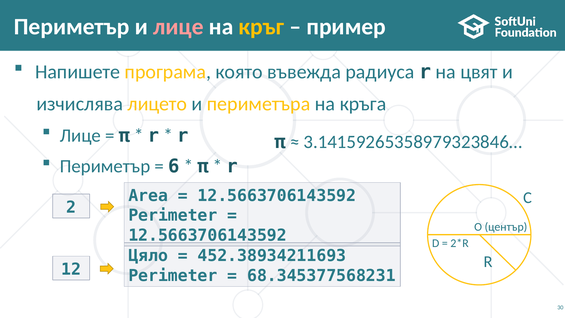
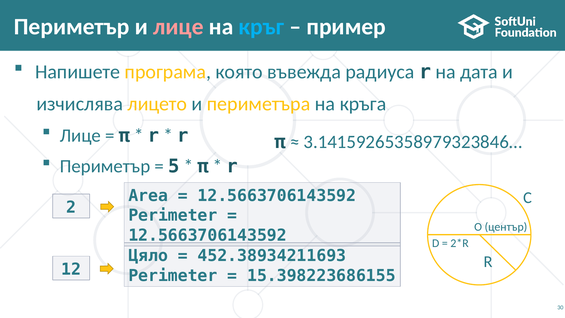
кръг colour: yellow -> light blue (261, 27)
цвят: цвят -> дата (479, 72)
6: 6 -> 5 (174, 166)
68.345377568231: 68.345377568231 -> 15.398223686155 (321, 276)
